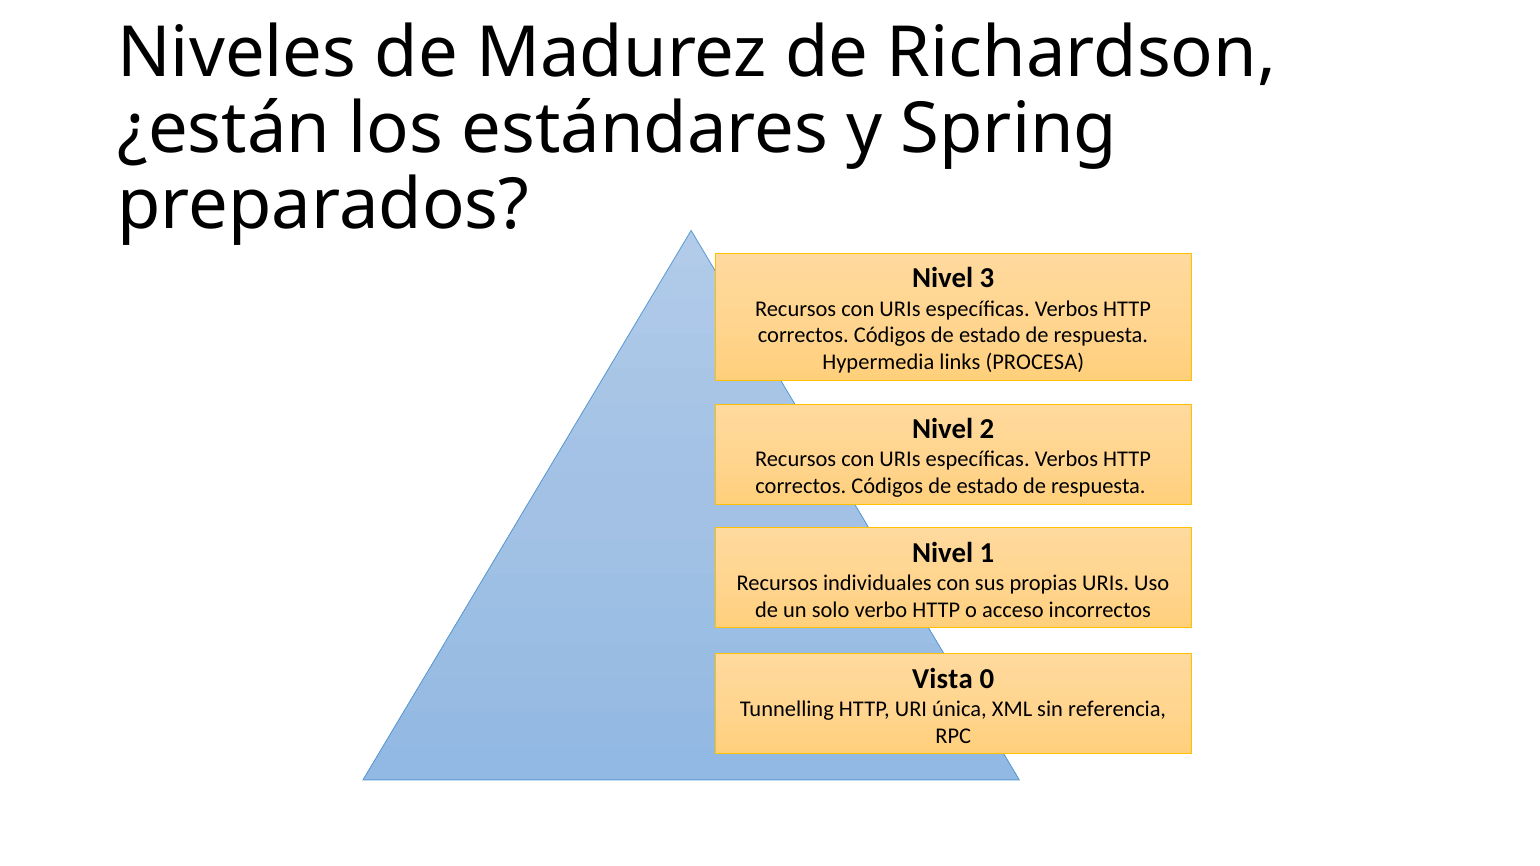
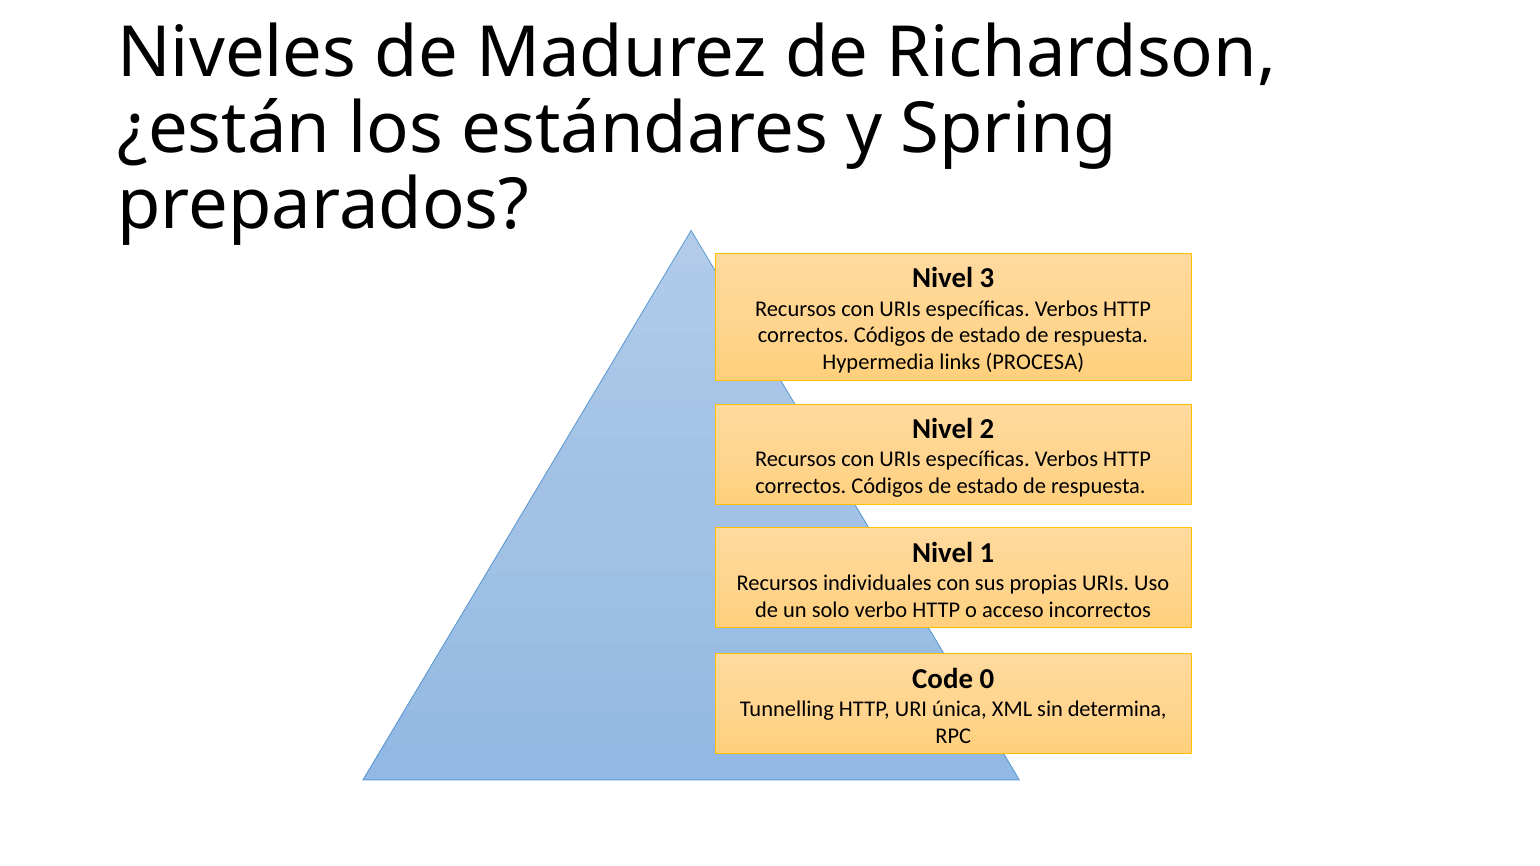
Vista: Vista -> Code (943, 679)
referencia: referencia -> determina (1117, 709)
